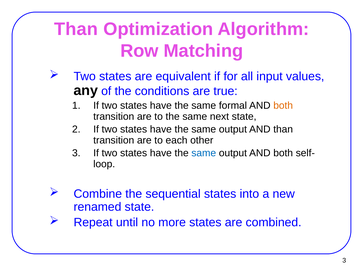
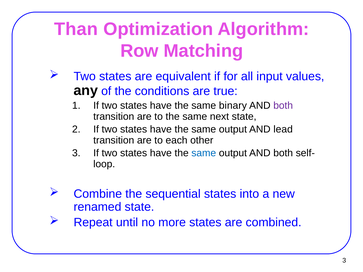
formal: formal -> binary (233, 106)
both colour: orange -> purple (283, 106)
AND than: than -> lead (283, 129)
